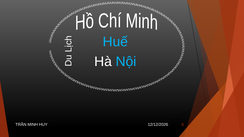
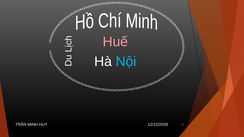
Huế colour: light blue -> pink (115, 42)
